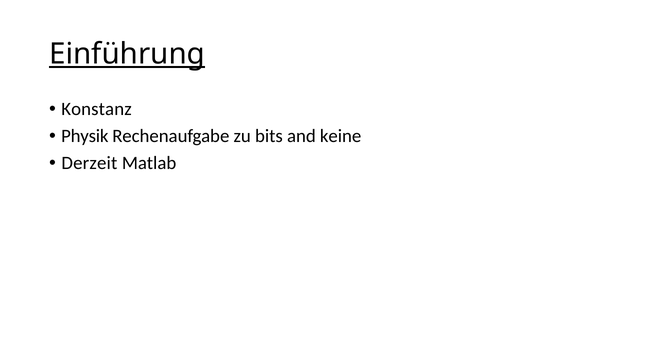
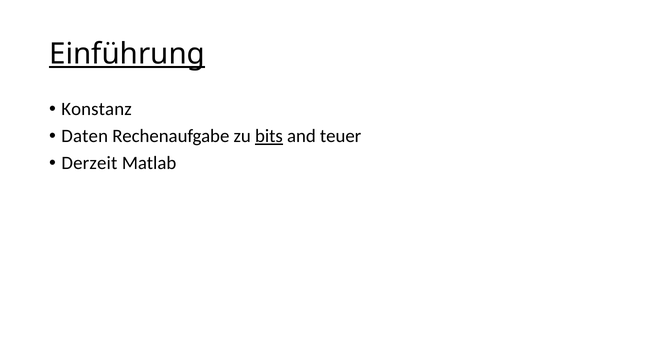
Physik: Physik -> Daten (85, 136)
bits underline: none -> present (269, 136)
keine: keine -> teuer (341, 136)
